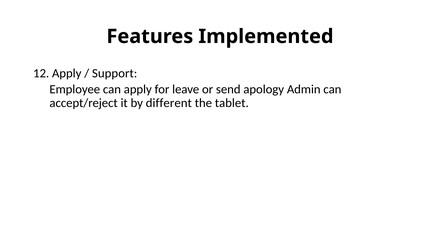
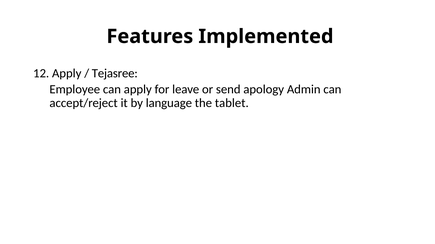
Support: Support -> Tejasree (115, 74)
different: different -> language (169, 103)
